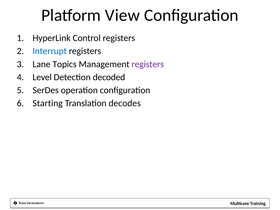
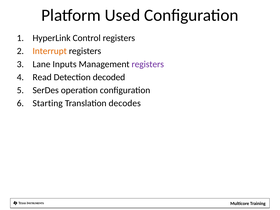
View: View -> Used (122, 15)
Interrupt colour: blue -> orange (50, 51)
Topics: Topics -> Inputs (65, 64)
Level: Level -> Read (42, 77)
